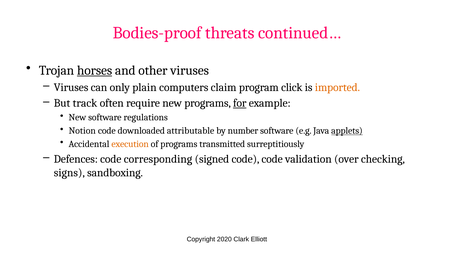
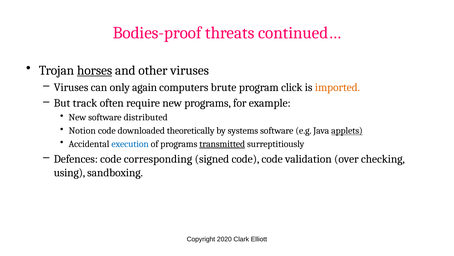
plain: plain -> again (145, 87)
claim: claim -> brute (224, 87)
for underline: present -> none (240, 103)
regulations: regulations -> distributed (146, 117)
attributable: attributable -> theoretically (191, 130)
number: number -> systems (243, 130)
execution colour: orange -> blue (130, 144)
transmitted underline: none -> present (222, 144)
signs: signs -> using (69, 172)
